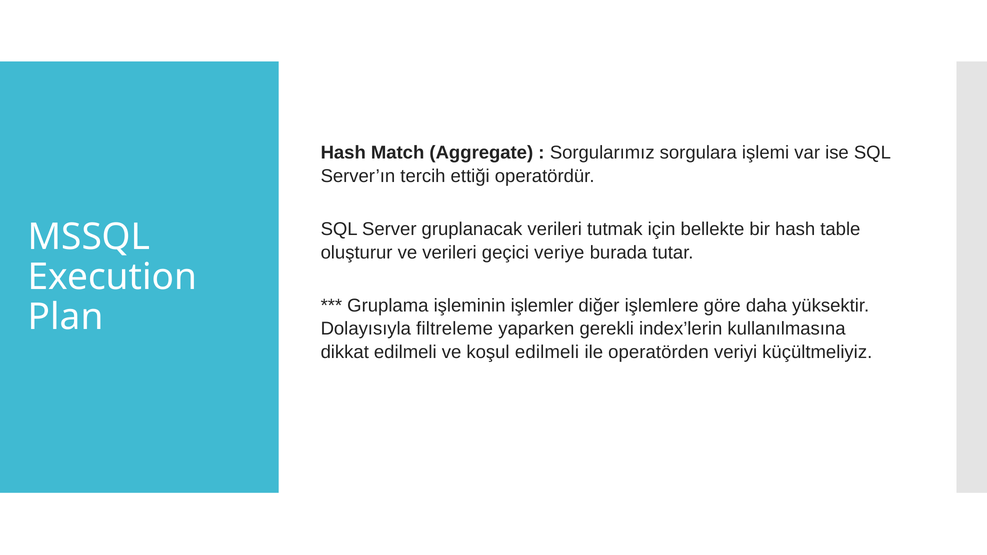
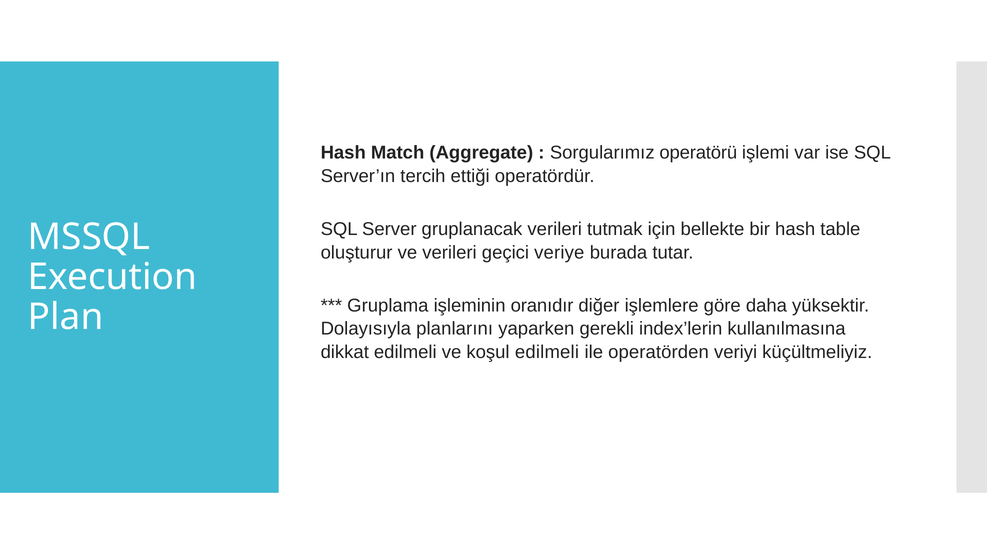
sorgulara: sorgulara -> operatörü (698, 153)
işlemler: işlemler -> oranıdır (542, 306)
filtreleme: filtreleme -> planlarını (455, 329)
